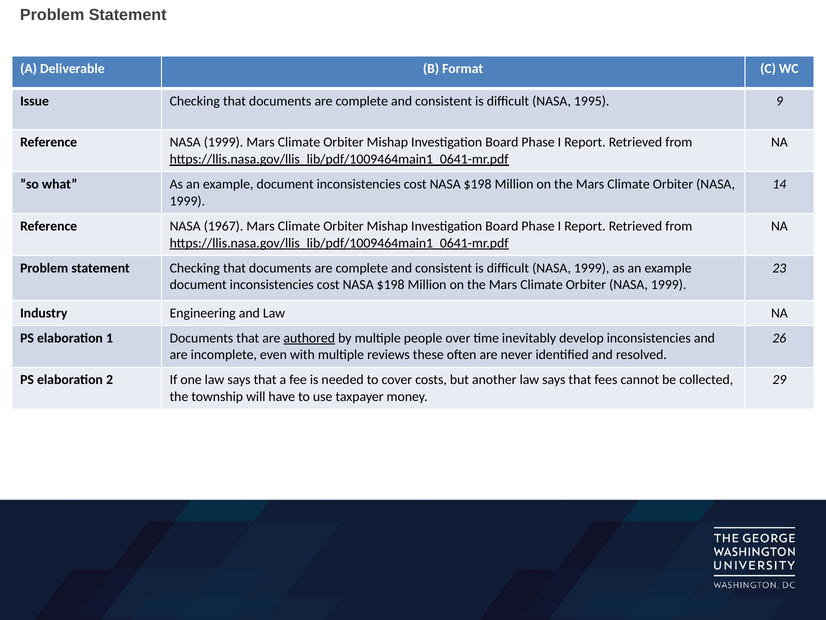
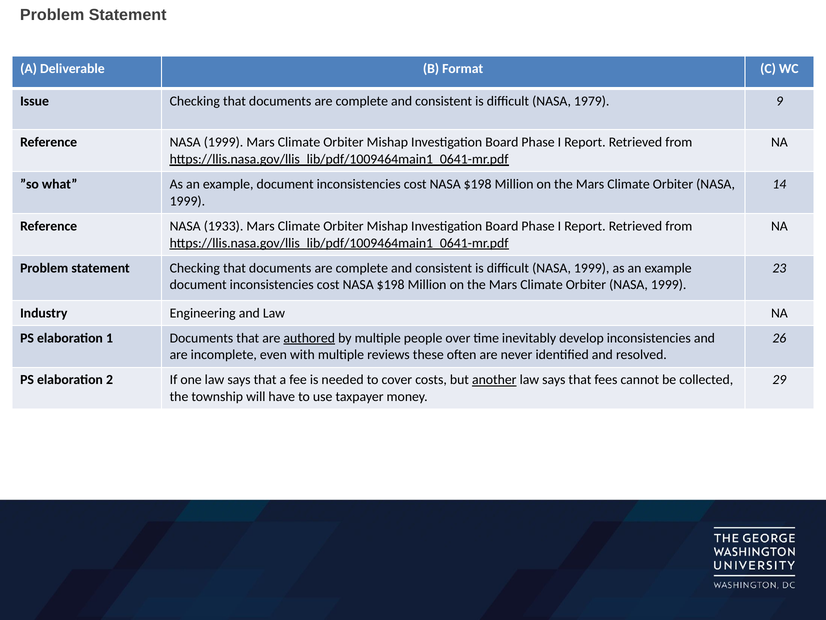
1995: 1995 -> 1979 (592, 101)
1967: 1967 -> 1933 (224, 226)
another underline: none -> present (494, 380)
